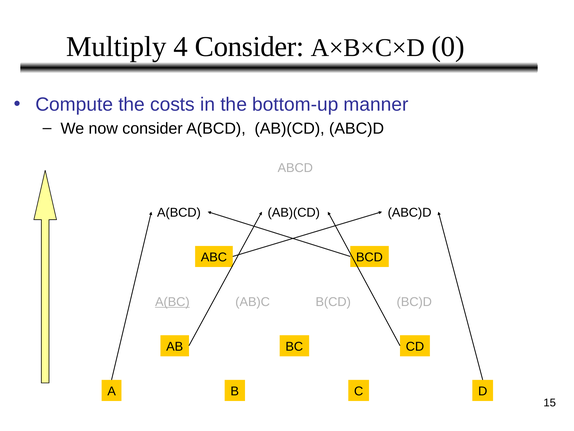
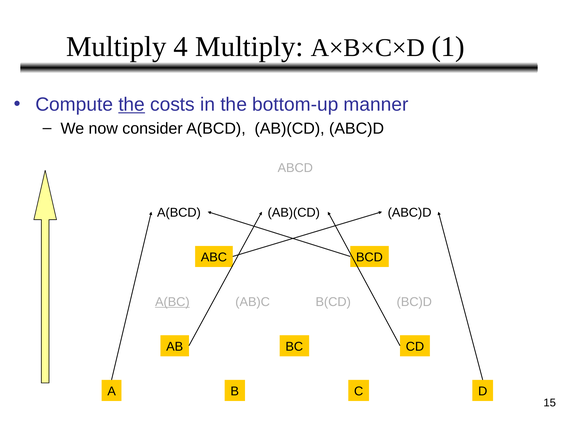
4 Consider: Consider -> Multiply (249, 46)
0: 0 -> 1 (448, 46)
the underline: none -> present (132, 104)
